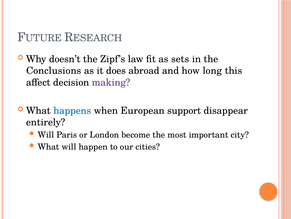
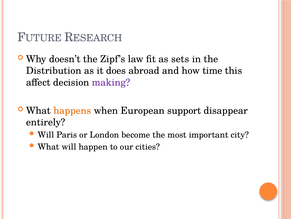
Conclusions: Conclusions -> Distribution (54, 70)
long: long -> time (212, 70)
happens colour: blue -> orange (72, 110)
